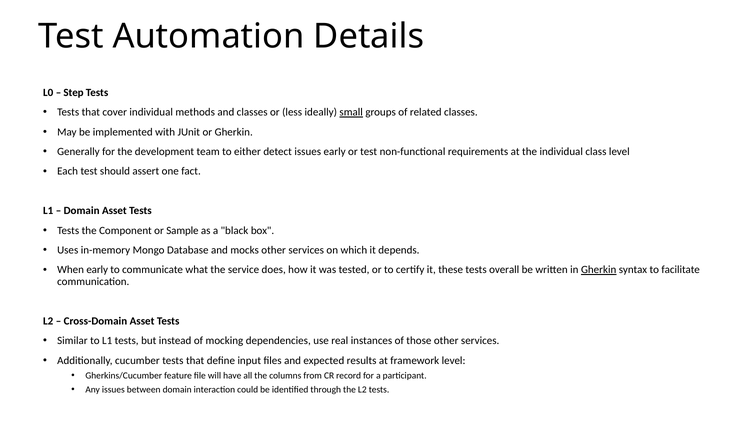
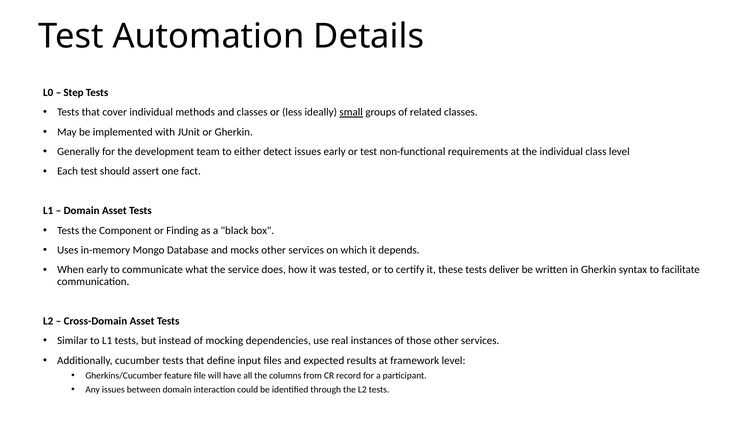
Sample: Sample -> Finding (182, 231)
overall: overall -> deliver (504, 270)
Gherkin underline: present -> none (599, 270)
